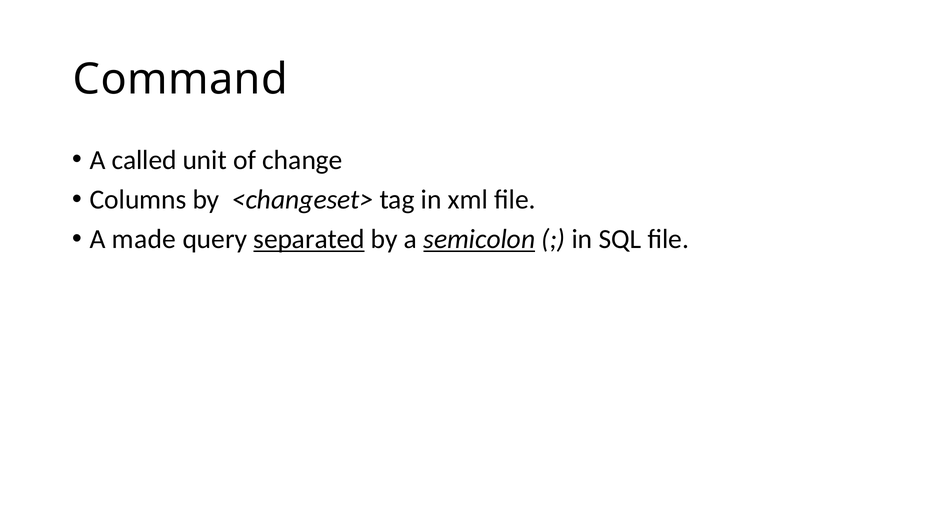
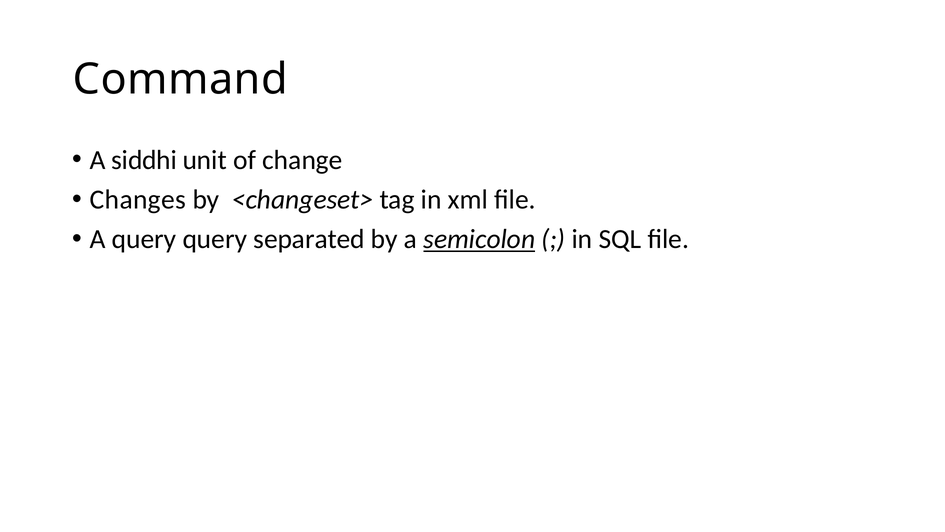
called: called -> siddhi (144, 160)
Columns: Columns -> Changes (138, 199)
A made: made -> query (144, 239)
separated underline: present -> none (309, 239)
